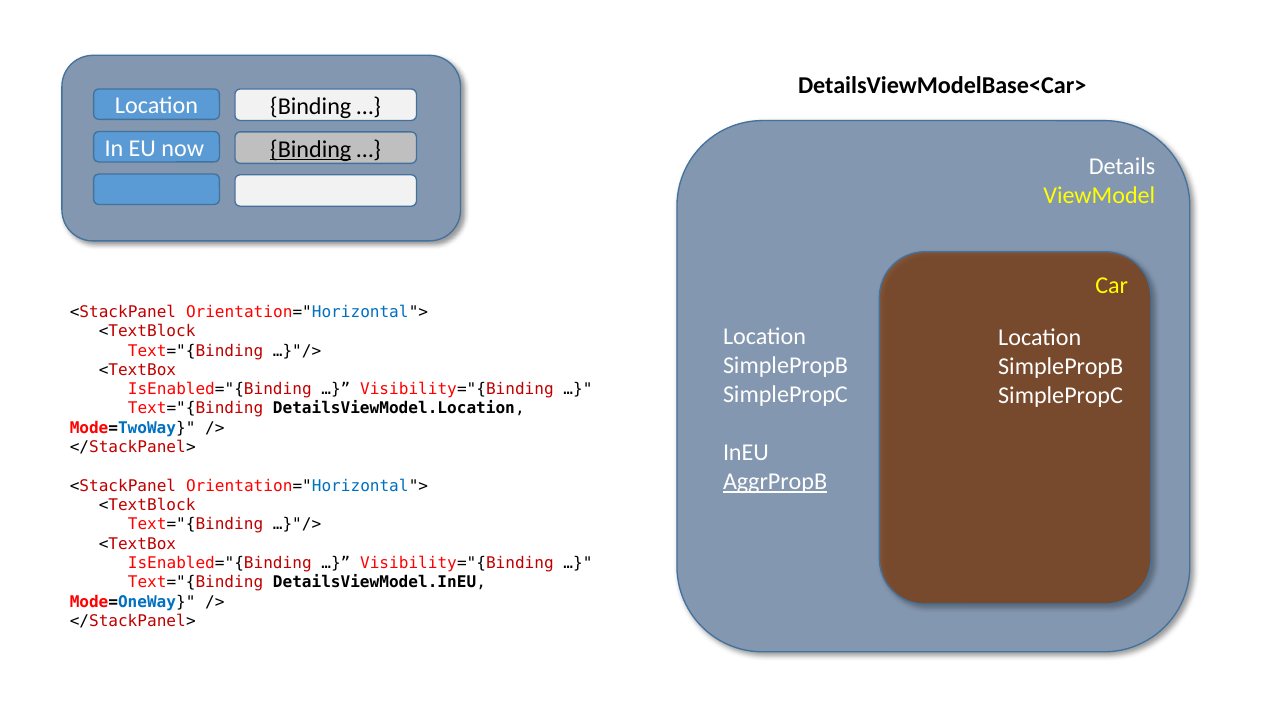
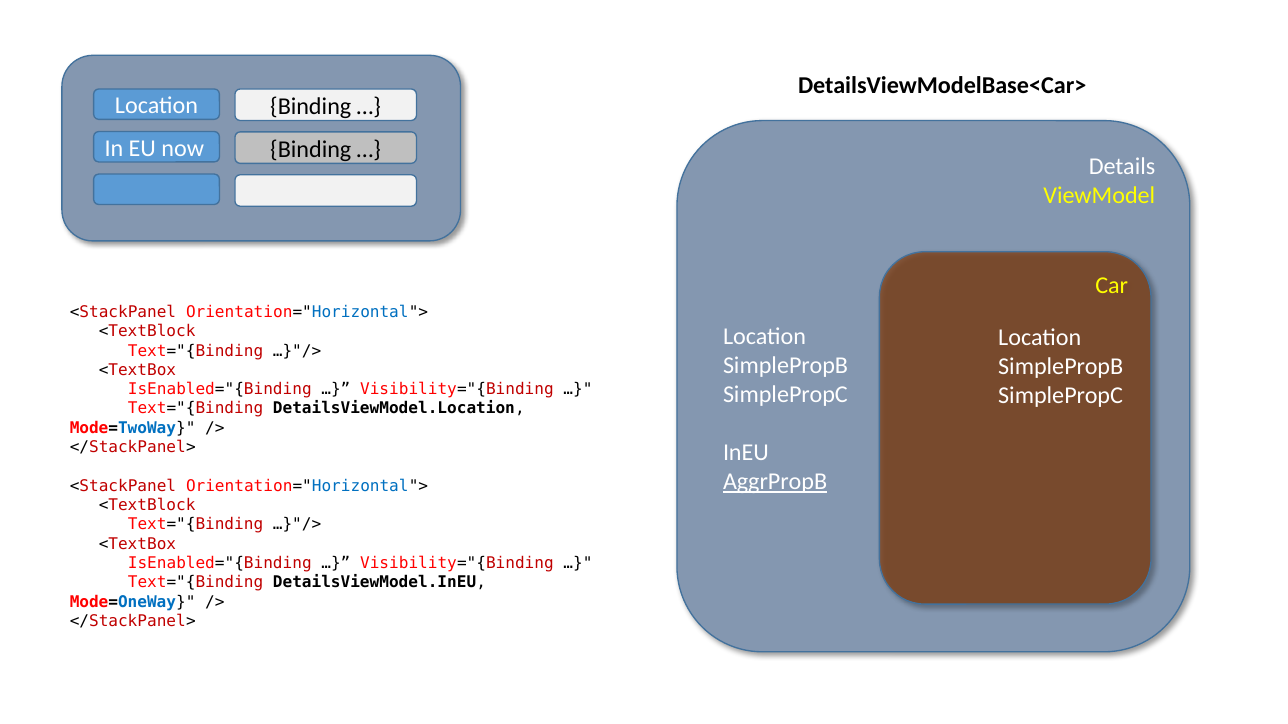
Binding underline: present -> none (311, 149)
